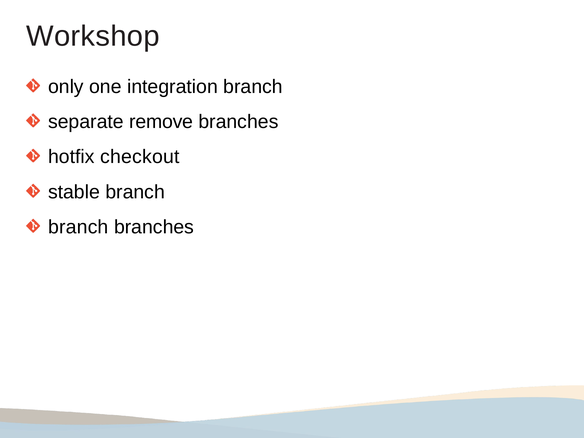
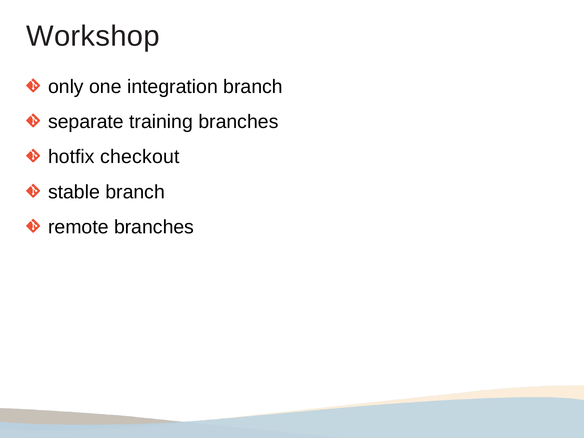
remove: remove -> training (161, 122)
branch: branch -> remote (78, 227)
